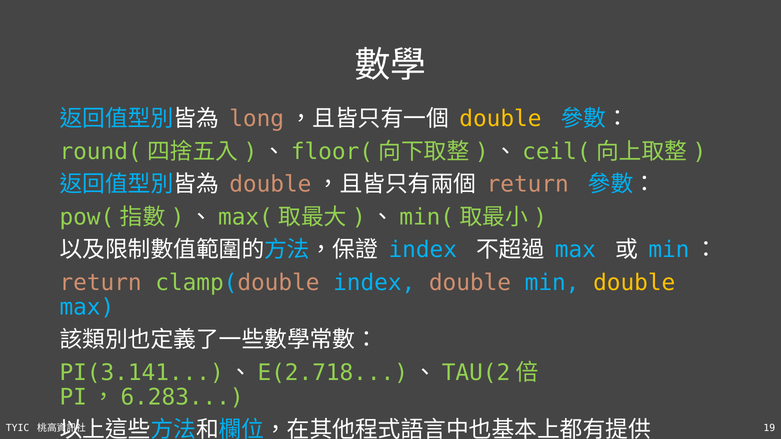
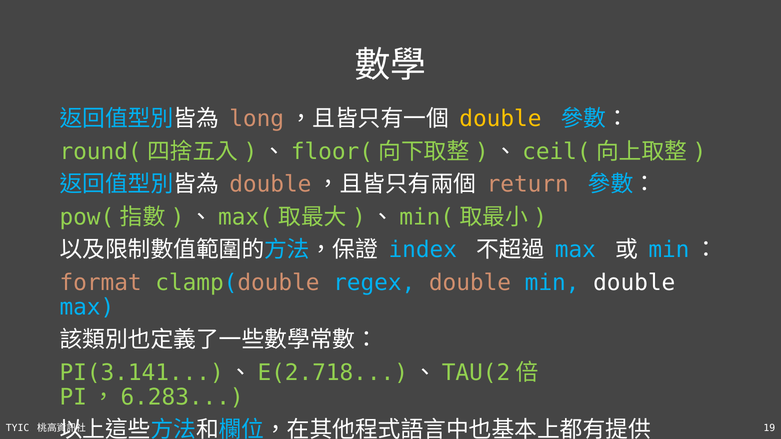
return: return -> format (101, 283)
clamp(double index: index -> regex (374, 283)
double colour: yellow -> white (634, 283)
